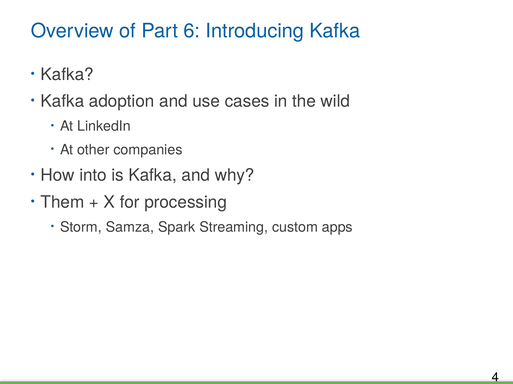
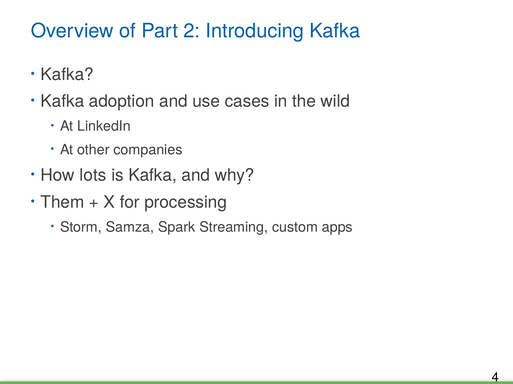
6: 6 -> 2 (192, 31)
into: into -> lots (93, 176)
